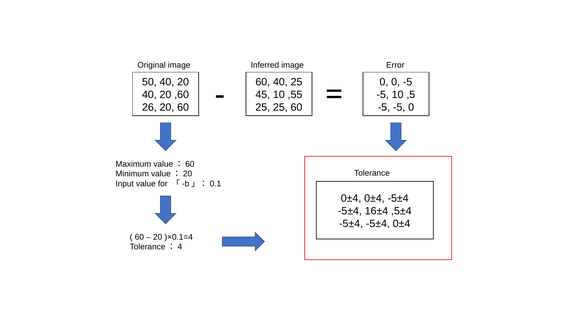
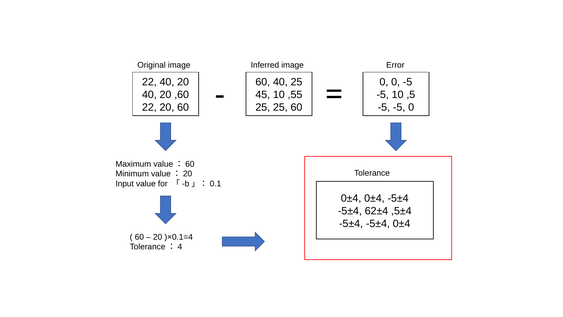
50: 50 -> 22 (149, 82)
26: 26 -> 22 (149, 107)
16±4: 16±4 -> 62±4 (376, 211)
